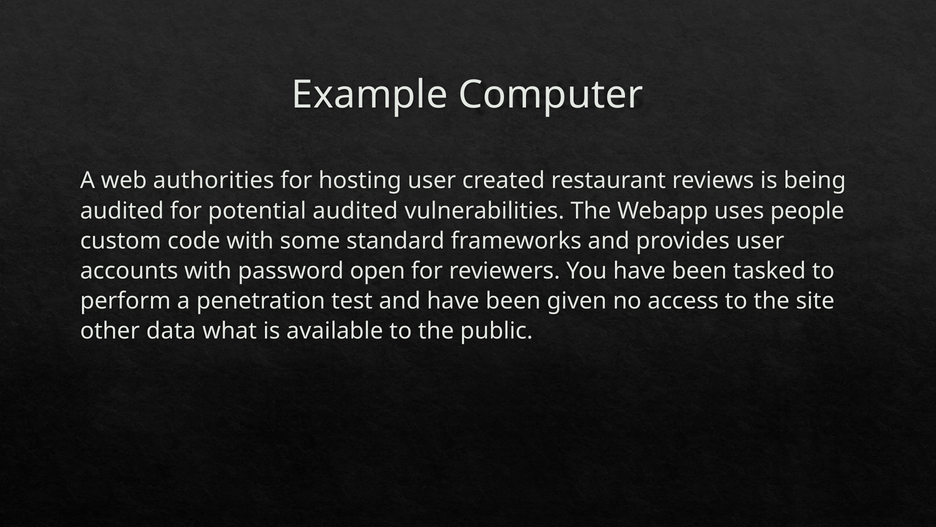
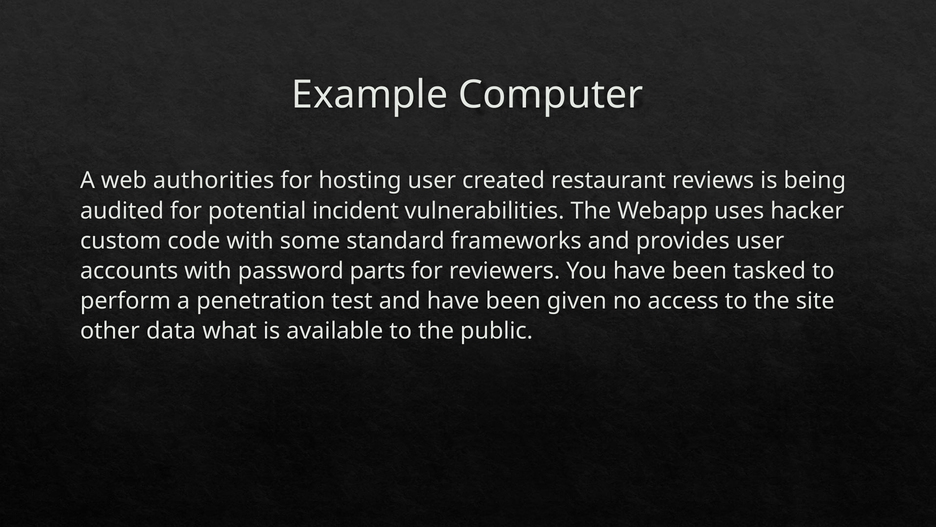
potential audited: audited -> incident (356, 211)
people: people -> hacker (807, 211)
open: open -> parts (378, 271)
